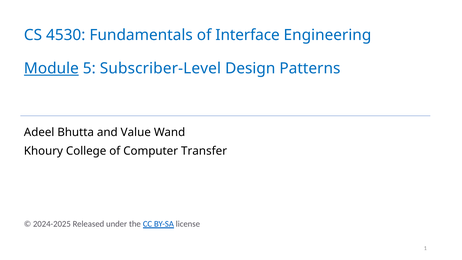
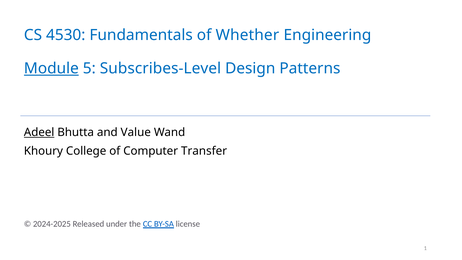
Interface: Interface -> Whether (247, 35)
Subscriber-Level: Subscriber-Level -> Subscribes-Level (160, 68)
Adeel underline: none -> present (39, 132)
